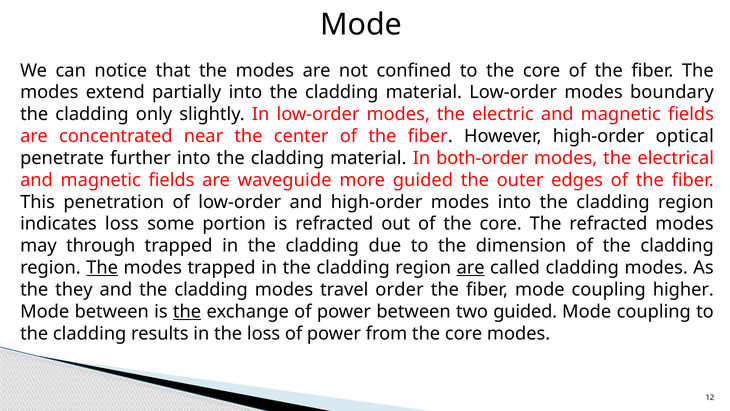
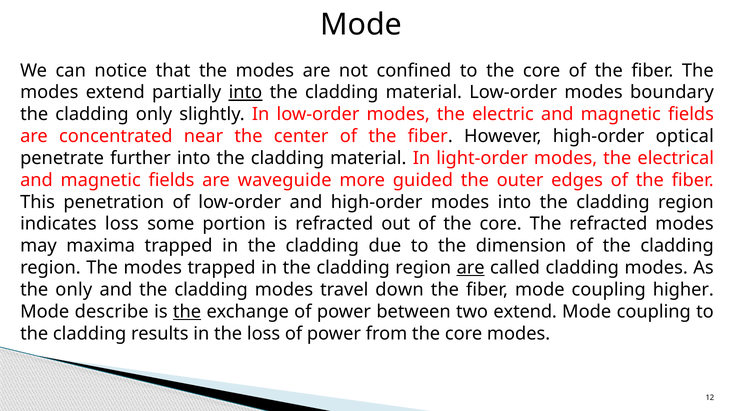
into underline: none -> present (245, 92)
both-order: both-order -> light-order (482, 158)
through: through -> maxima (101, 246)
The underline: present -> none (102, 268)
the they: they -> only (74, 289)
order: order -> down (400, 289)
Mode between: between -> describe (112, 311)
two guided: guided -> extend (525, 311)
